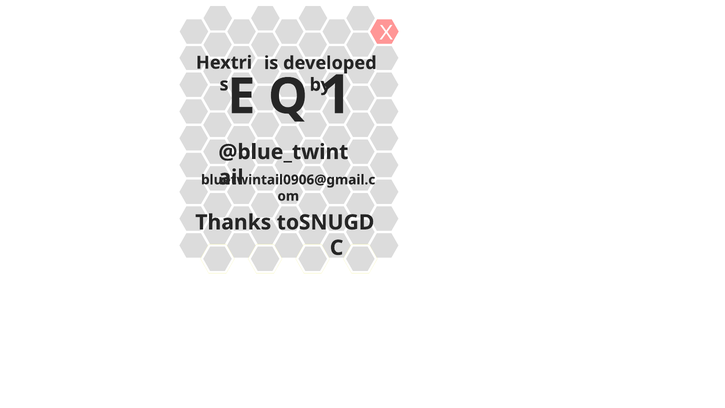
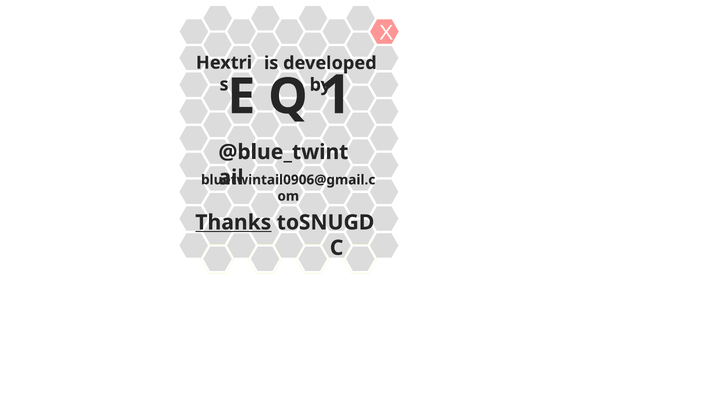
Thanks underline: none -> present (233, 222)
